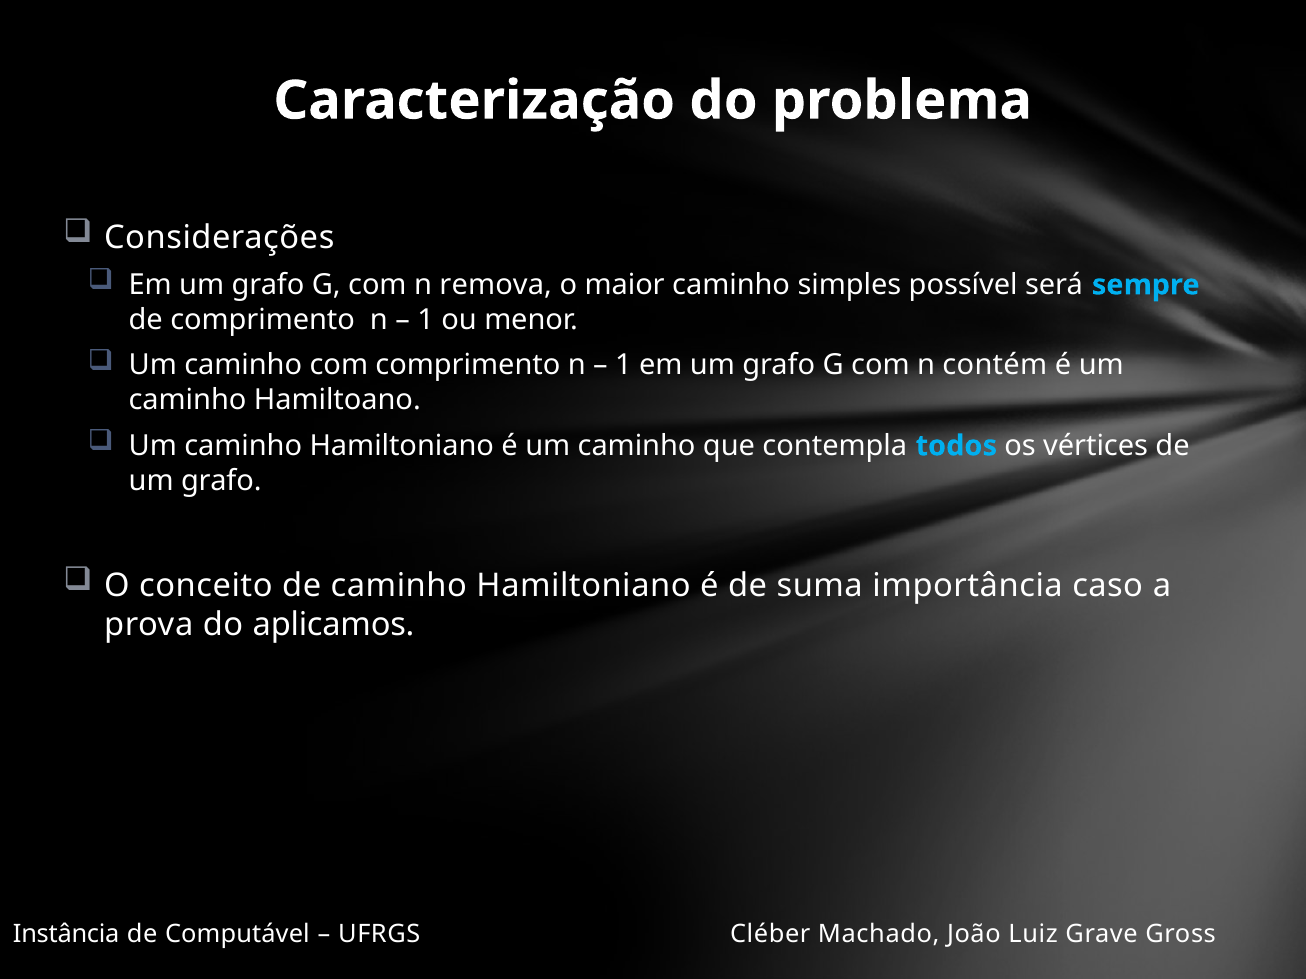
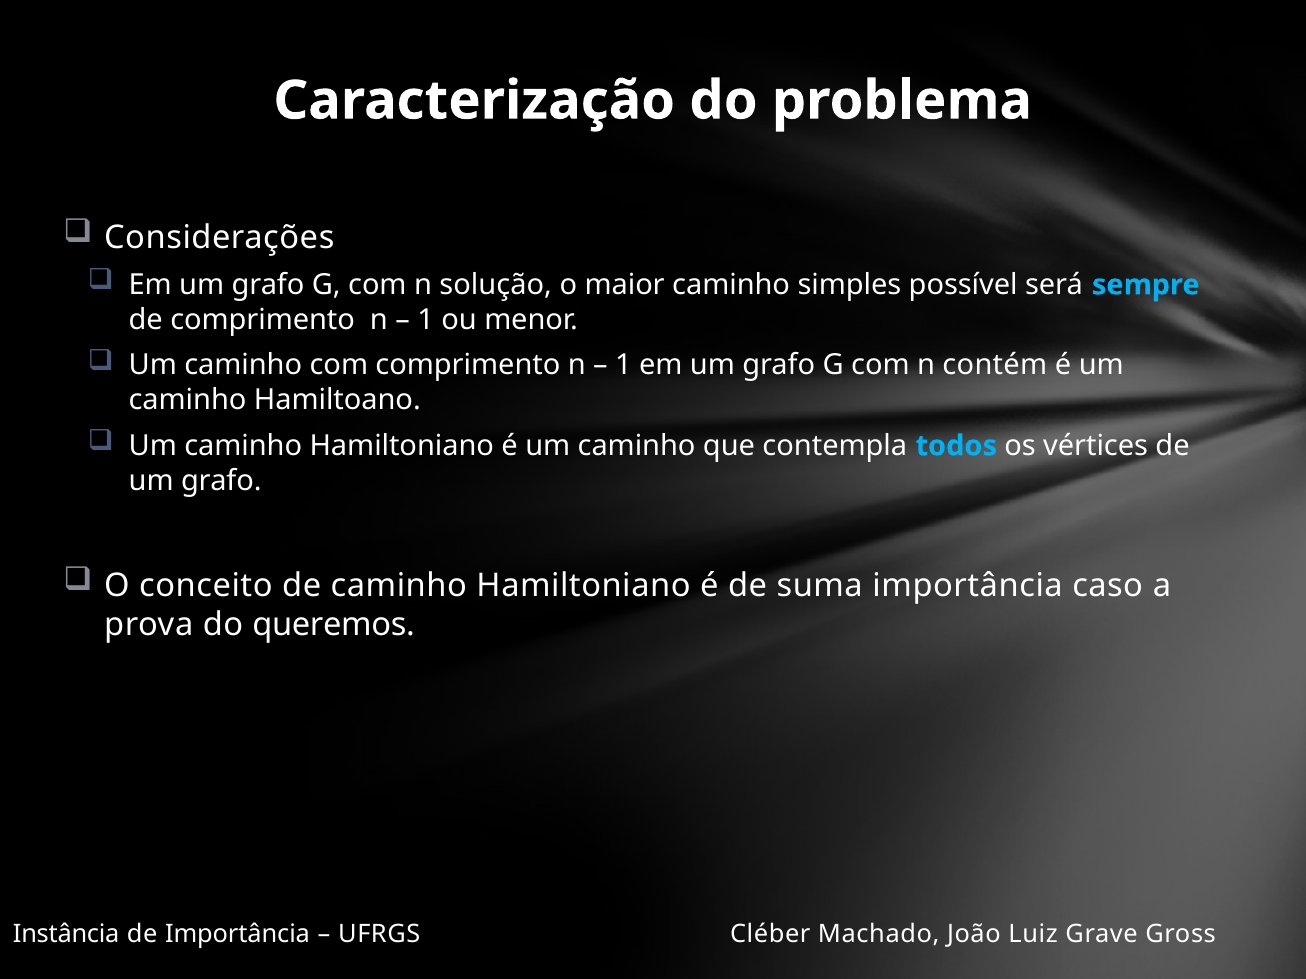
remova: remova -> solução (496, 285)
aplicamos: aplicamos -> queremos (334, 625)
de Computável: Computável -> Importância (237, 935)
